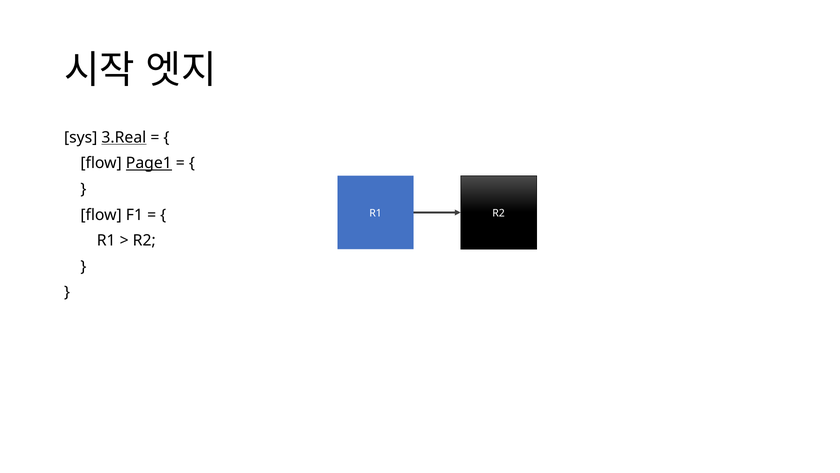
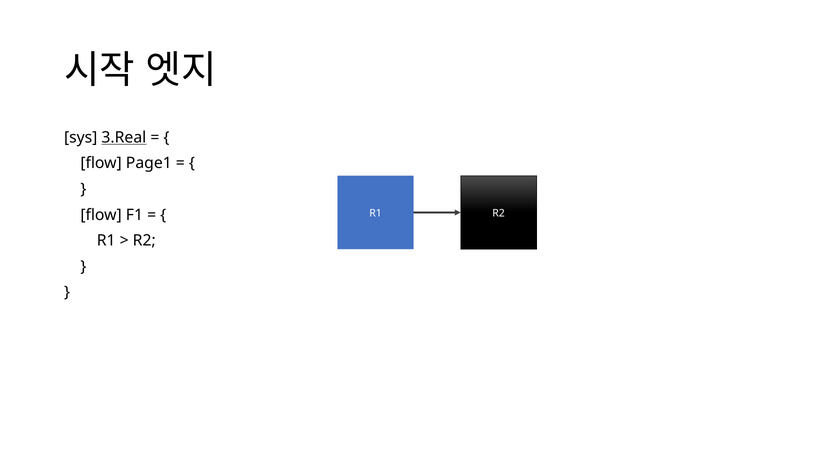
Page1 underline: present -> none (149, 163)
